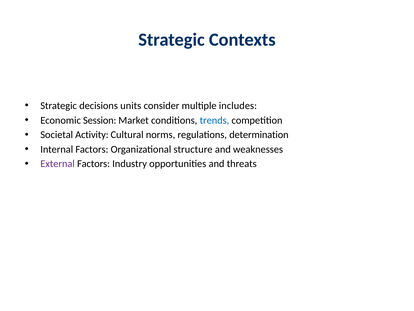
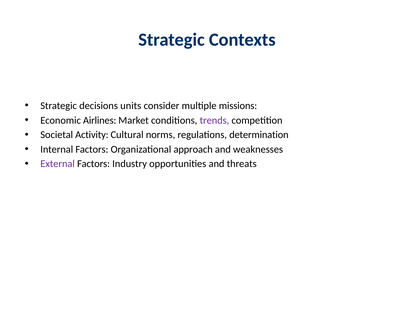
includes: includes -> missions (238, 106)
Session: Session -> Airlines (100, 120)
trends colour: blue -> purple (214, 120)
structure: structure -> approach (193, 149)
